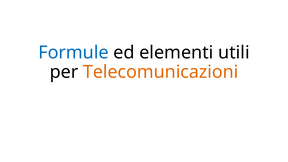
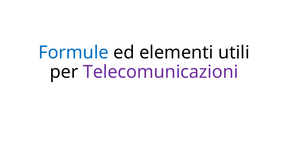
Telecomunicazioni colour: orange -> purple (161, 72)
